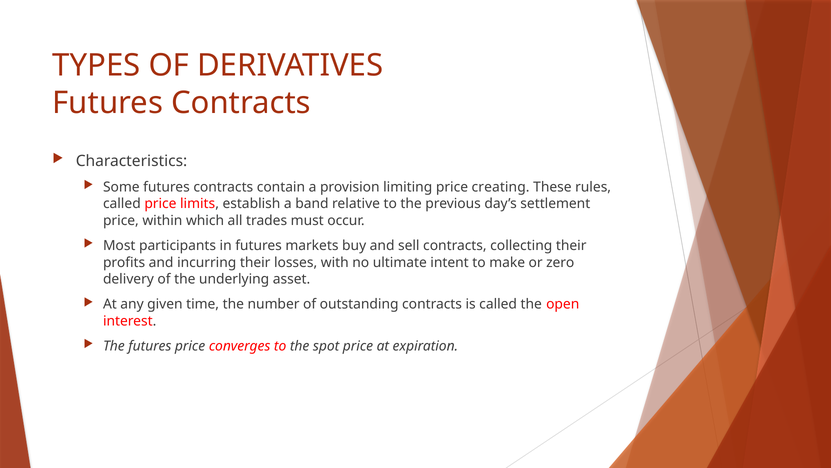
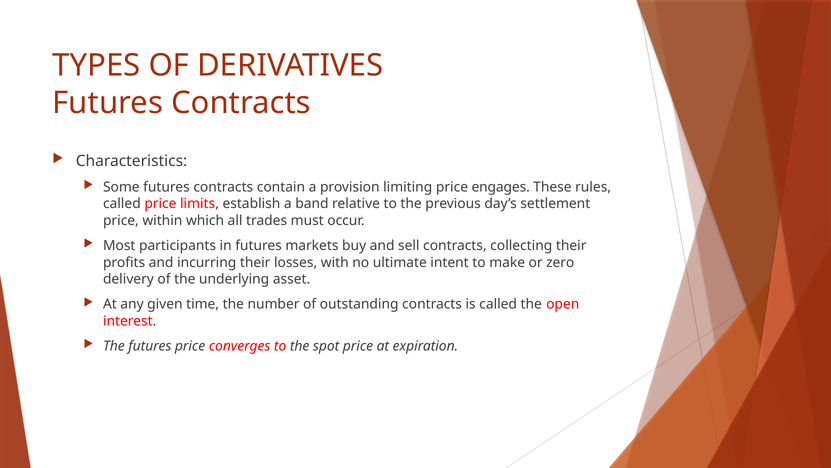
creating: creating -> engages (501, 187)
